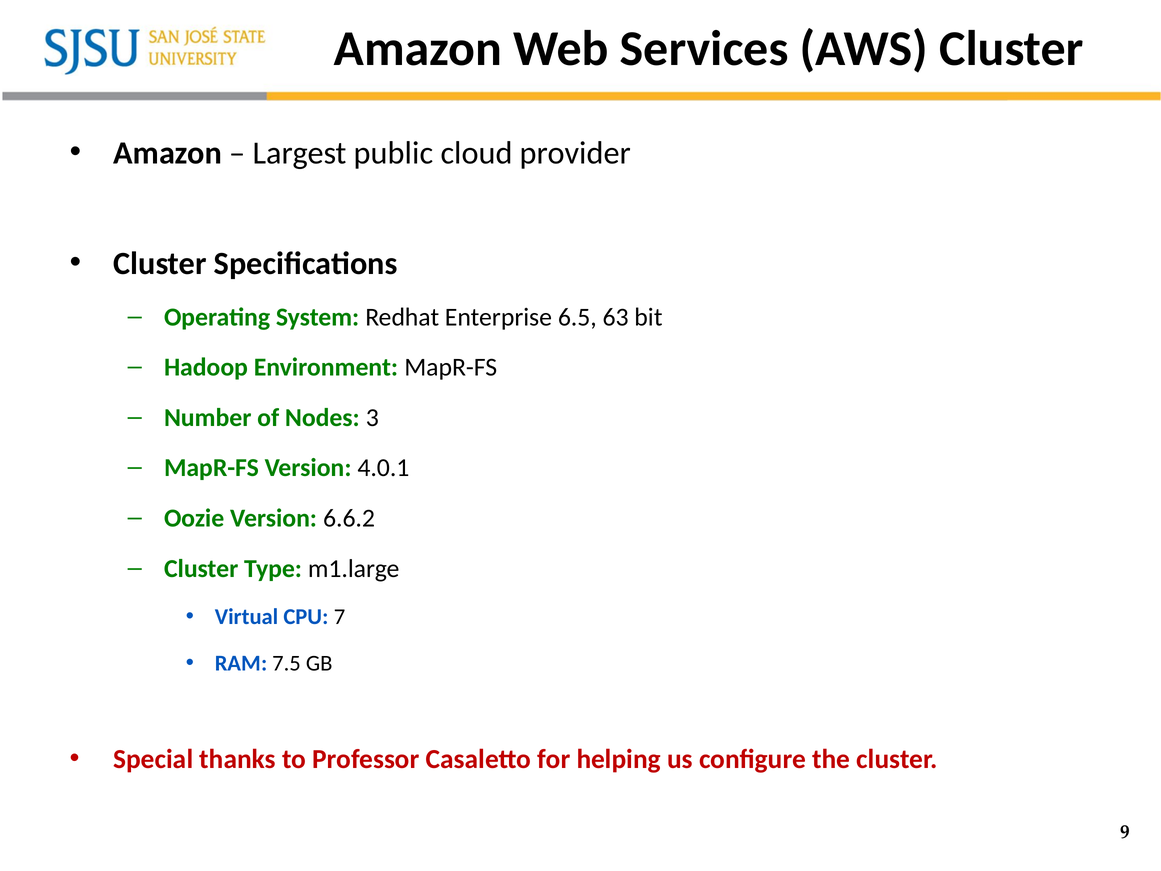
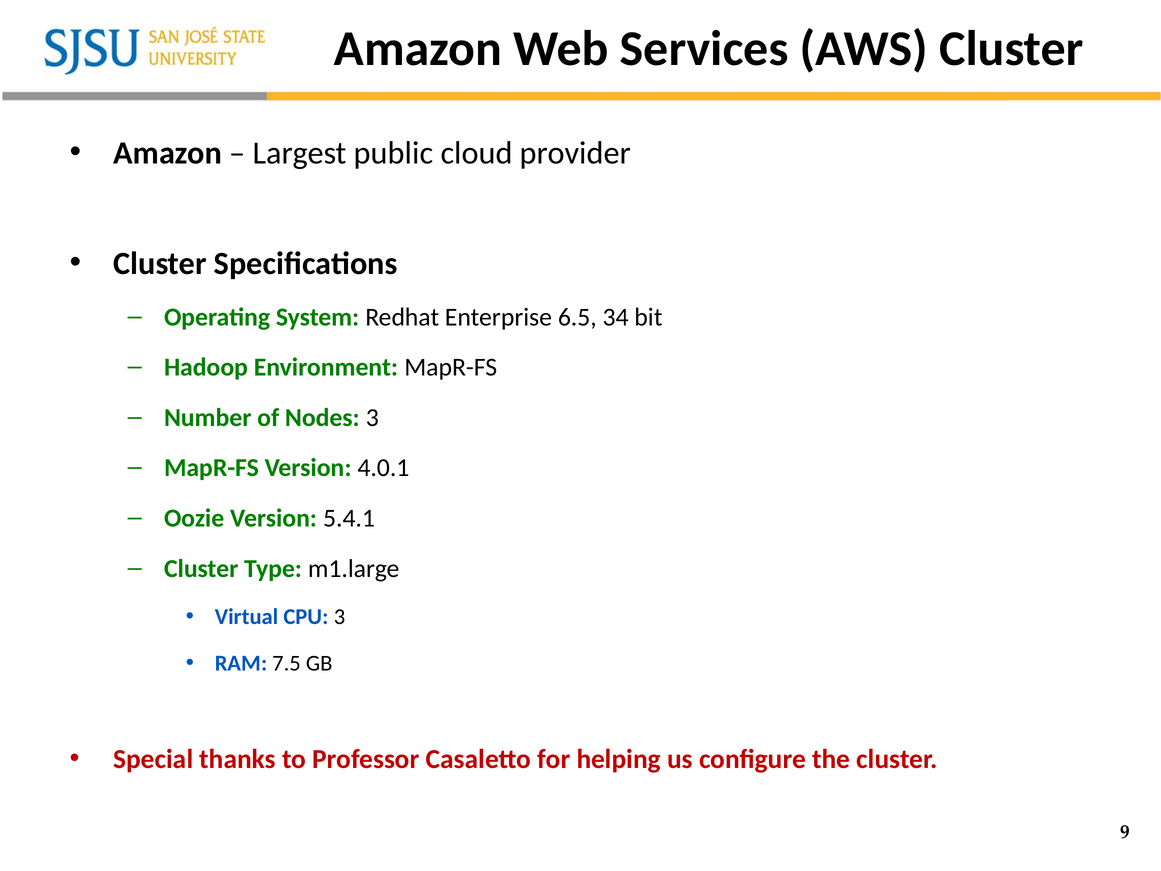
63: 63 -> 34 (616, 317)
6.6.2: 6.6.2 -> 5.4.1 (349, 518)
CPU 7: 7 -> 3 (340, 617)
